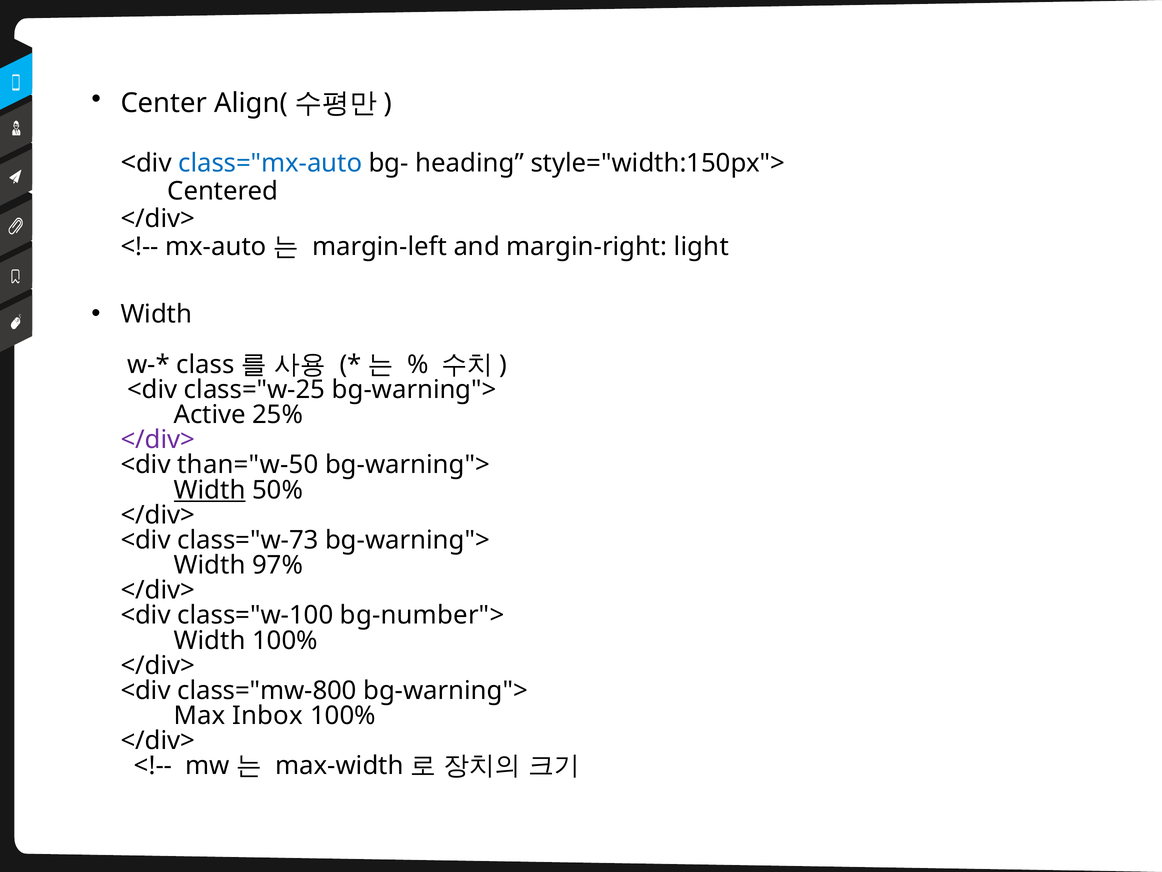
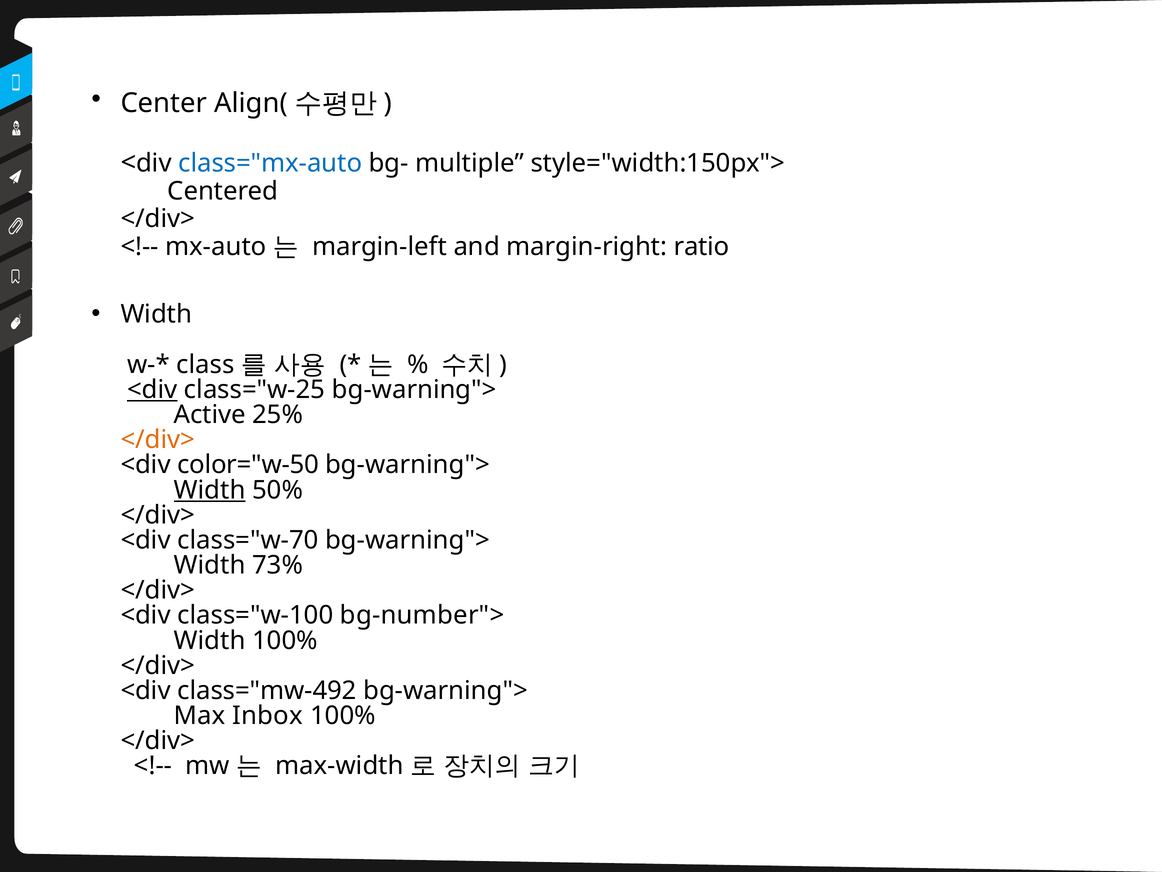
heading: heading -> multiple (470, 163)
light: light -> ratio (702, 247)
<div underline: none -> present (152, 389)
</div> colour: purple -> orange (158, 440)
than="w-50: than="w-50 -> color="w-50 (248, 465)
class="w-73: class="w-73 -> class="w-70 (248, 540)
97%: 97% -> 73% (278, 565)
class="mw-800: class="mw-800 -> class="mw-492 (267, 690)
